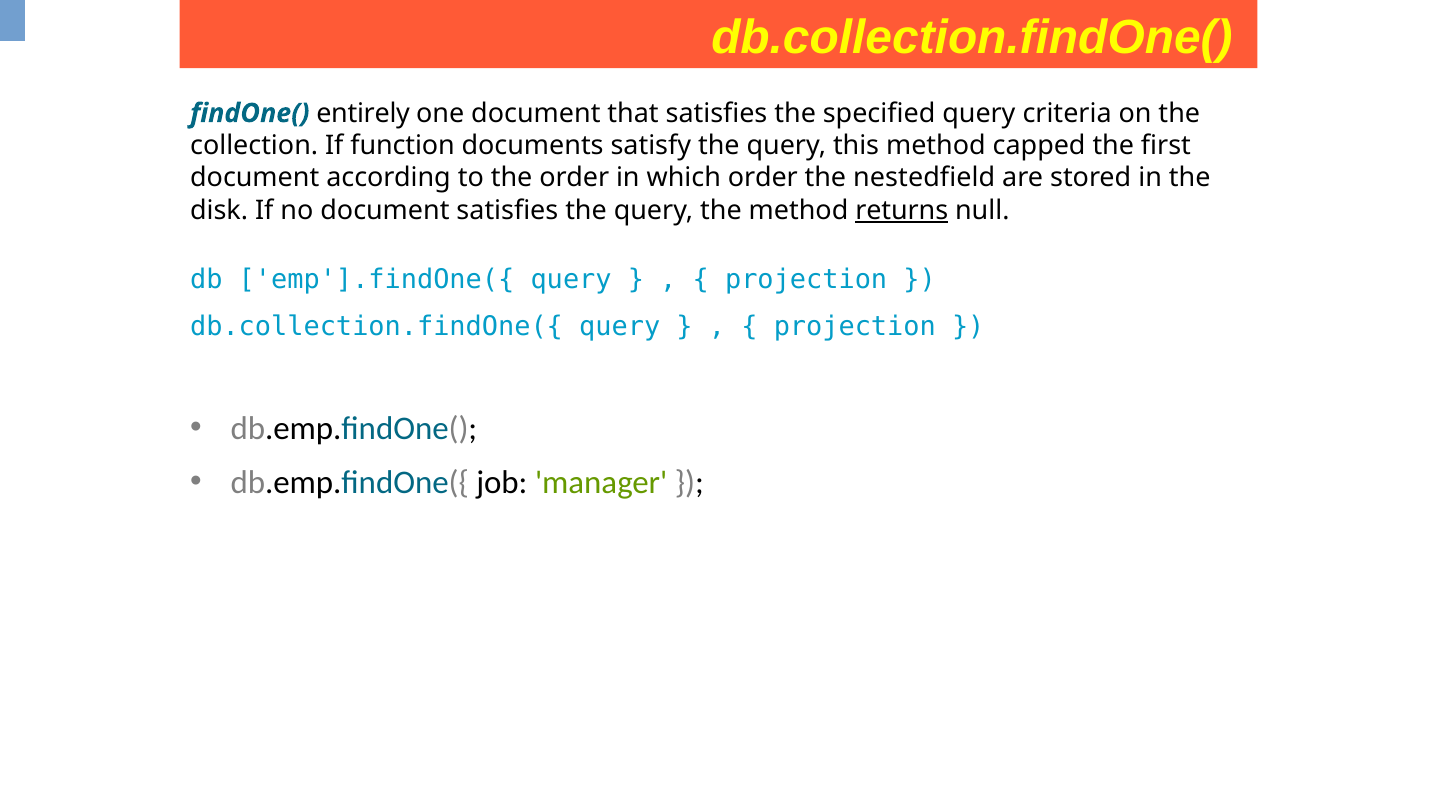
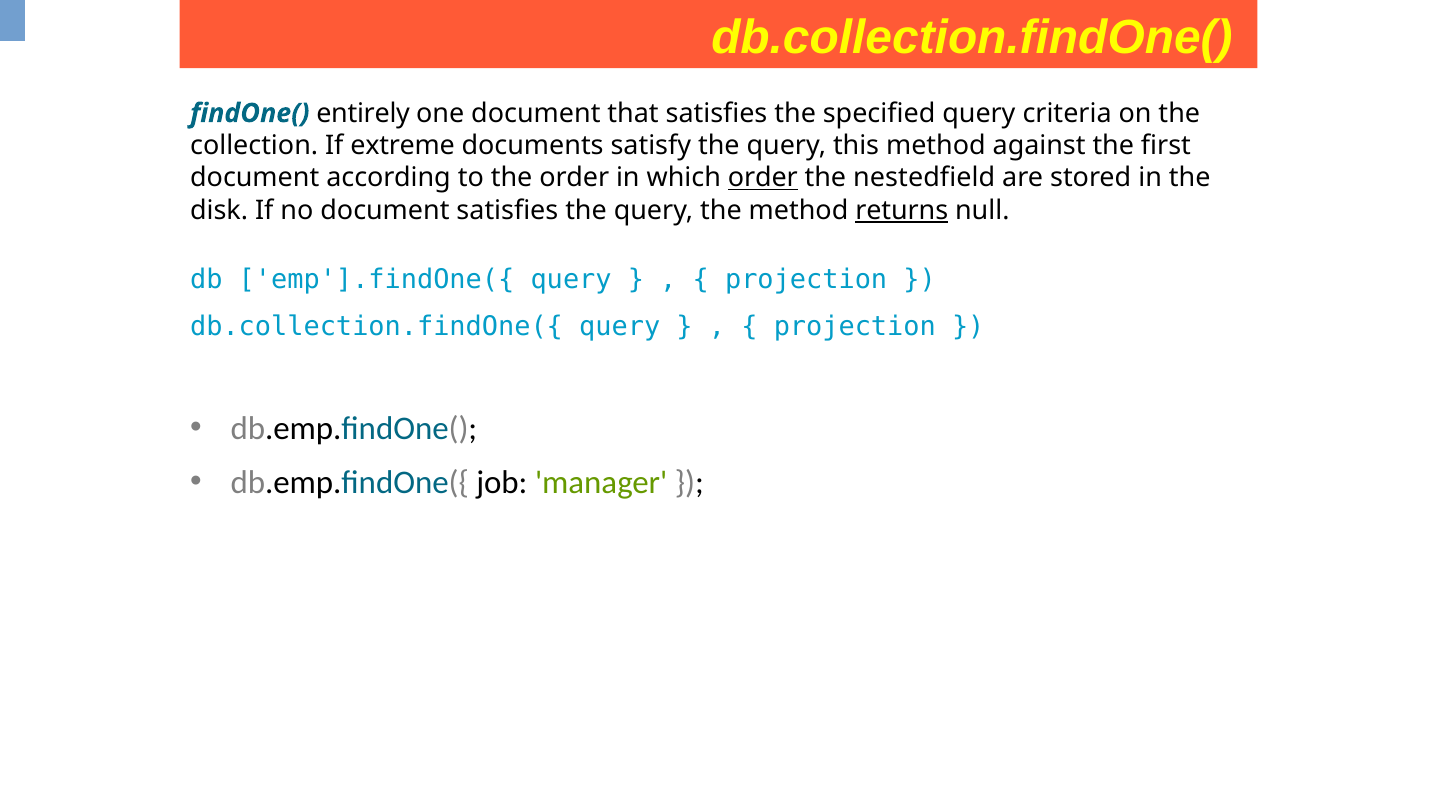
function: function -> extreme (403, 145)
capped: capped -> against (1039, 145)
order underline: none -> present (763, 178)
